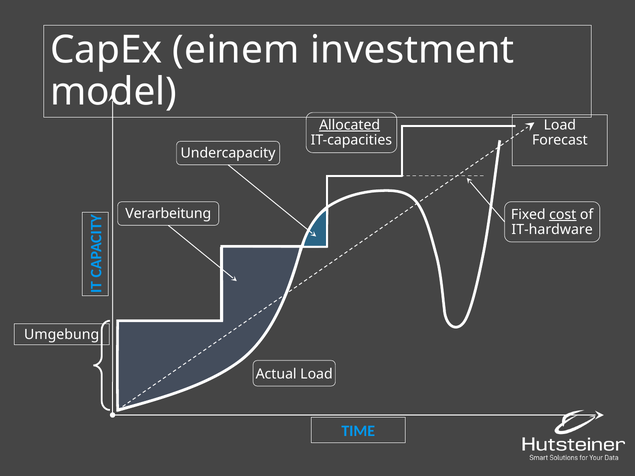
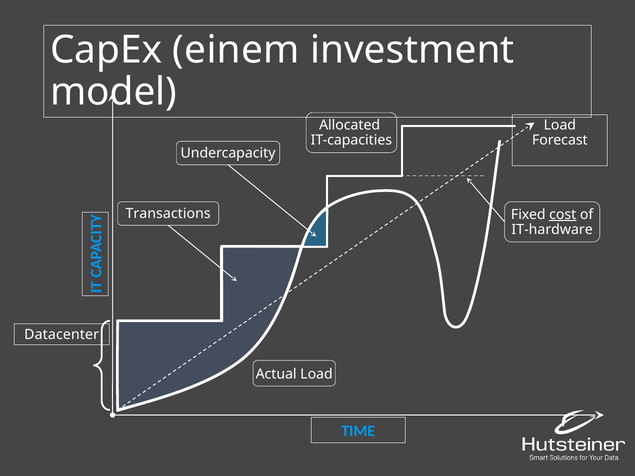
Allocated underline: present -> none (350, 125)
Verarbeitung: Verarbeitung -> Transactions (168, 214)
Umgebung: Umgebung -> Datacenter (62, 335)
